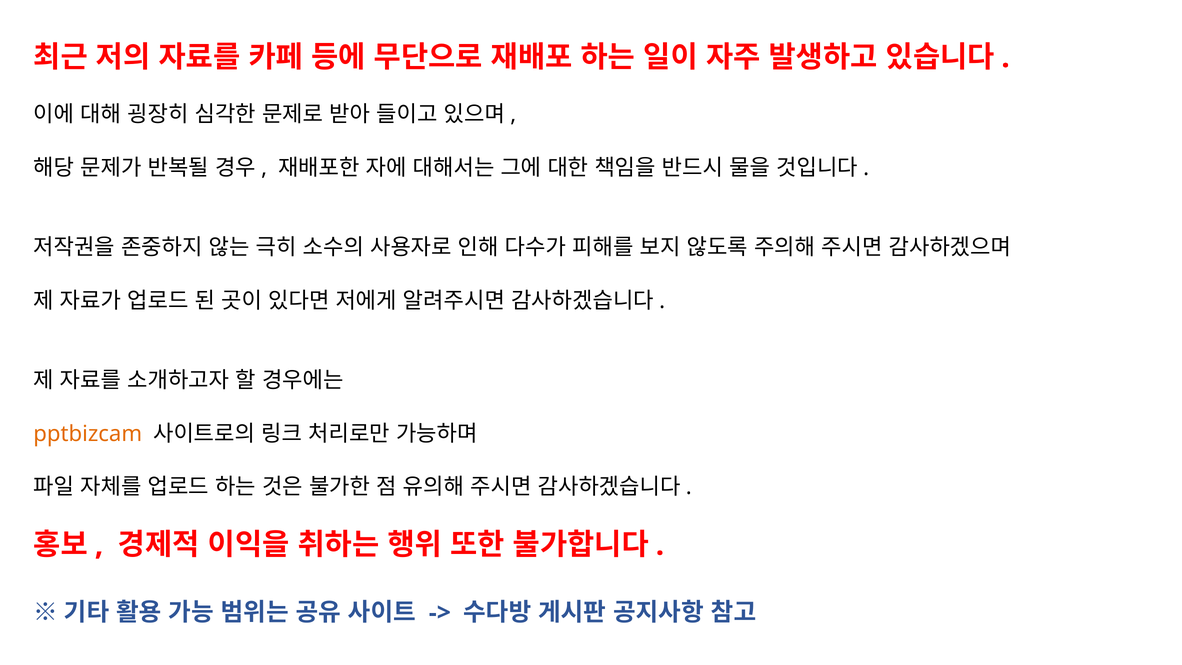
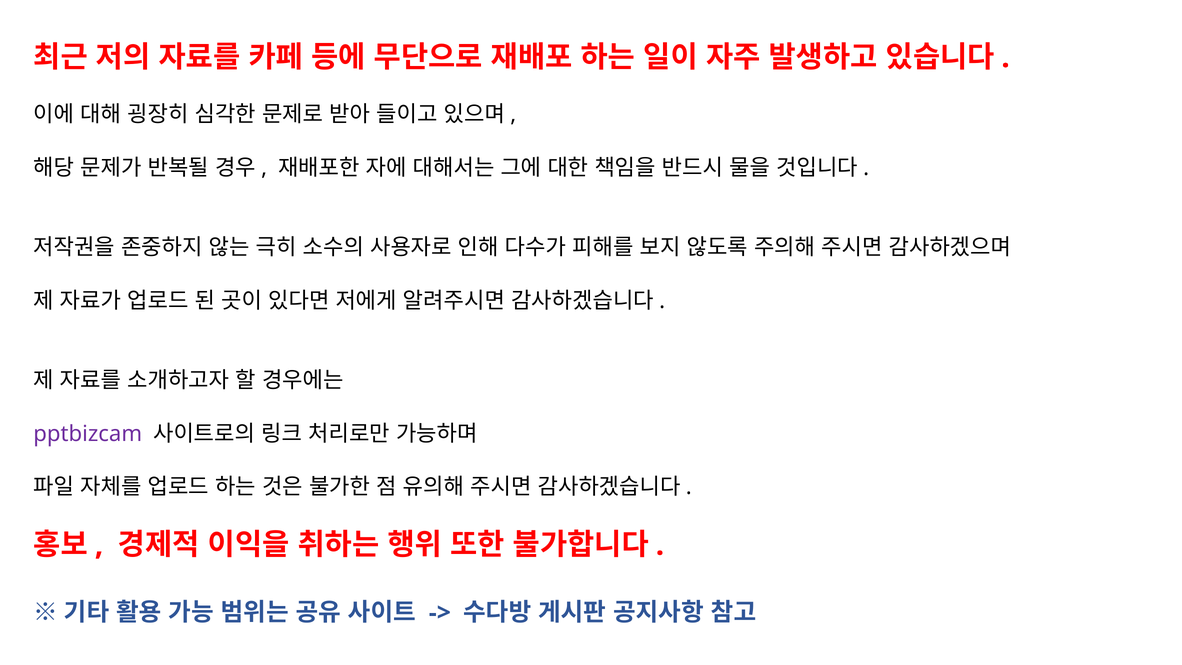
pptbizcam colour: orange -> purple (88, 434)
